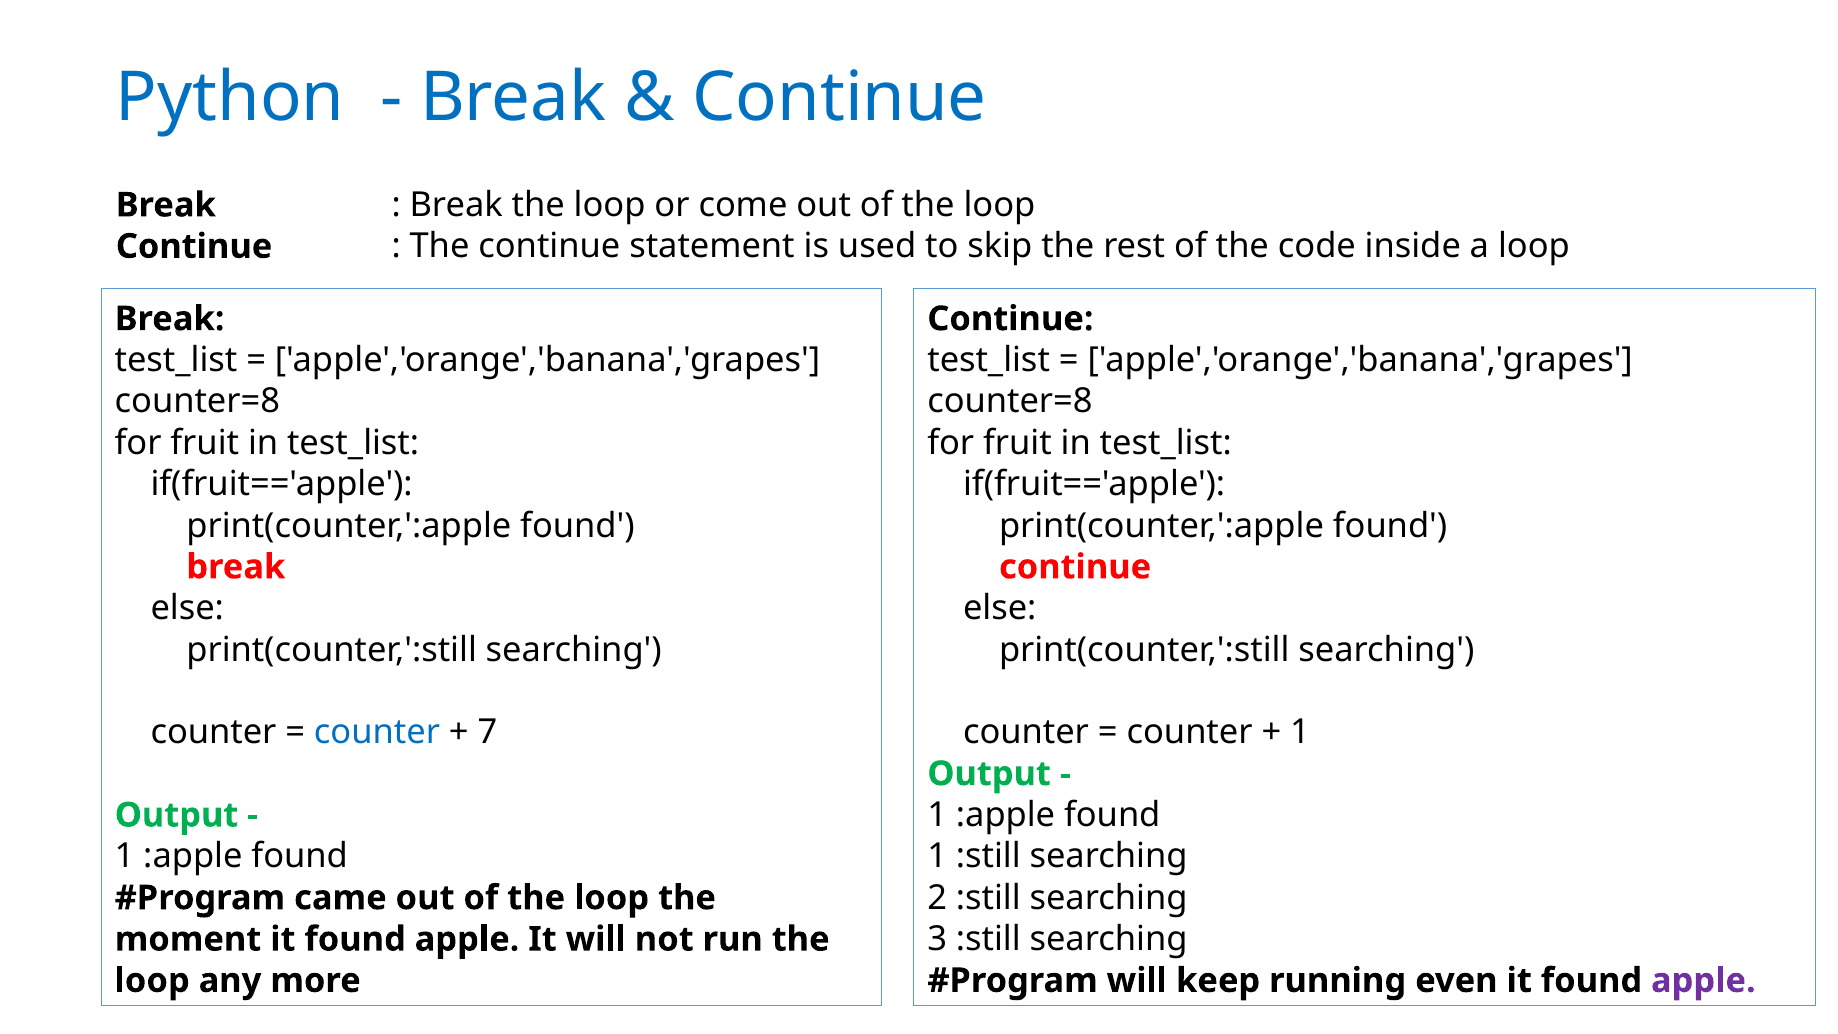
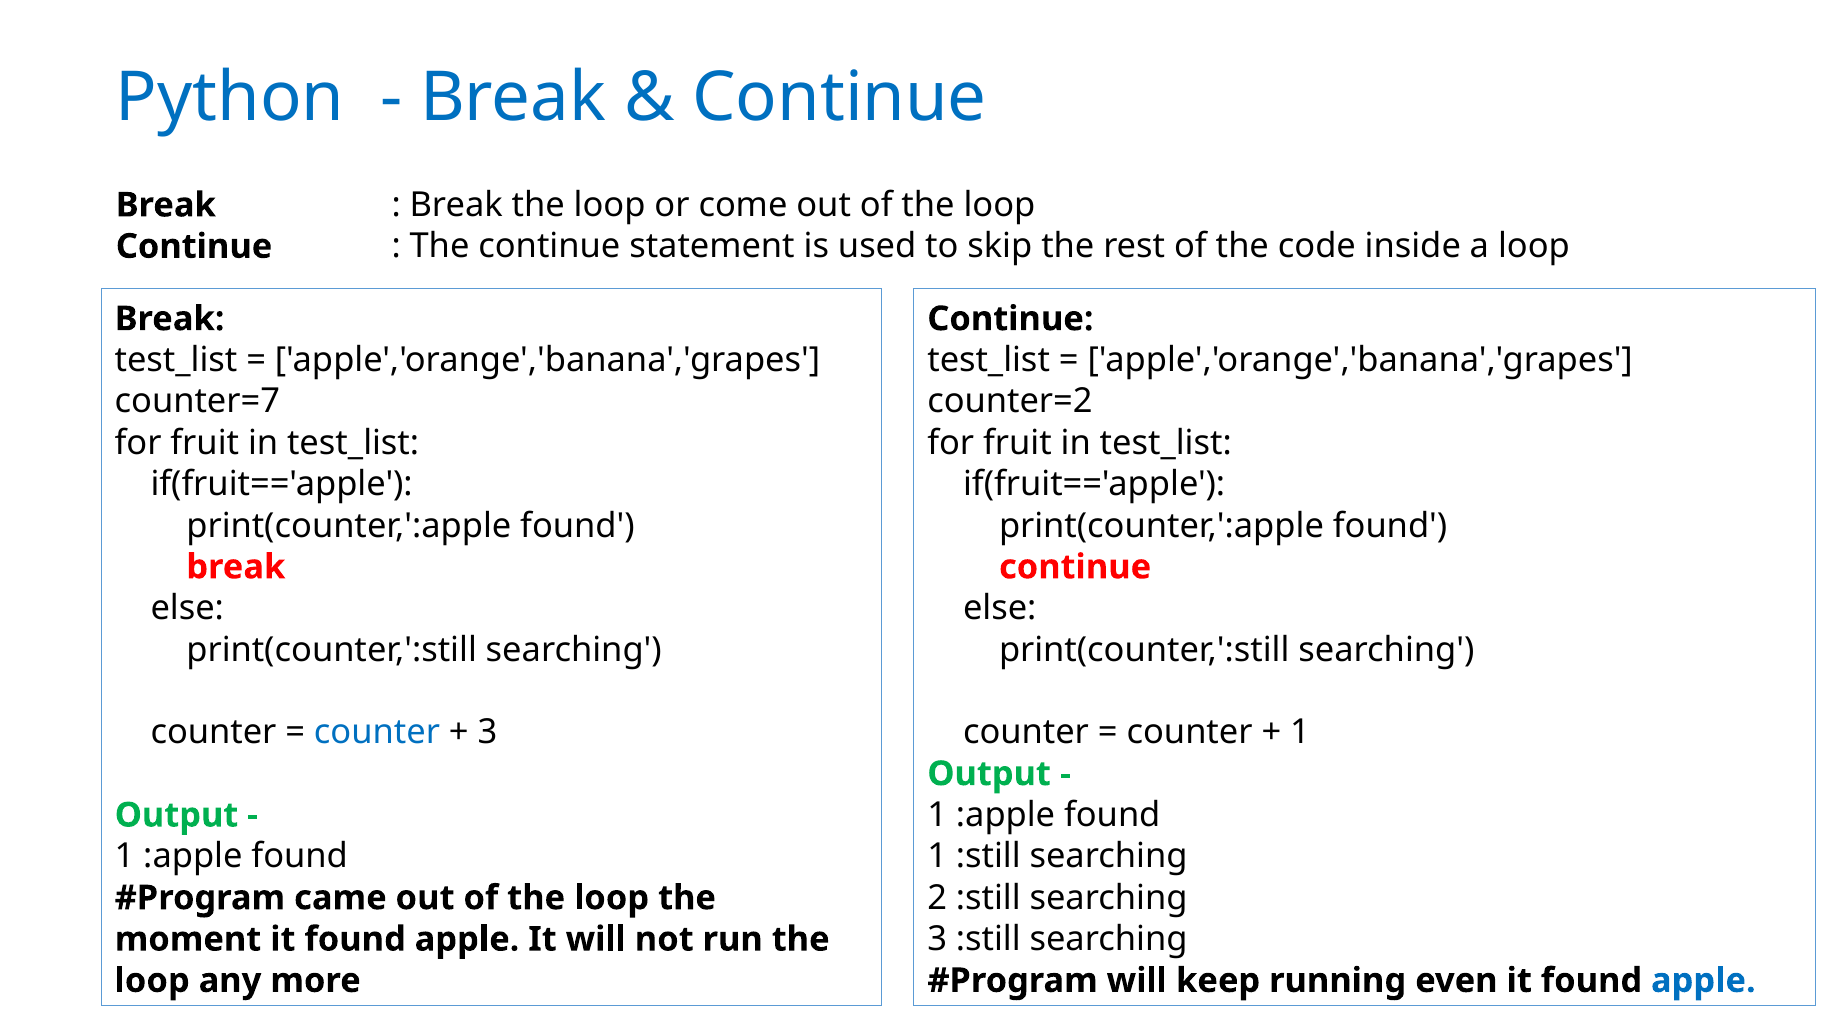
counter=8: counter=8 -> counter=7 (197, 402)
counter=8: counter=8 -> counter=2 (1010, 402)
7: 7 -> 3 (487, 732)
apple colour: purple -> blue (1703, 980)
